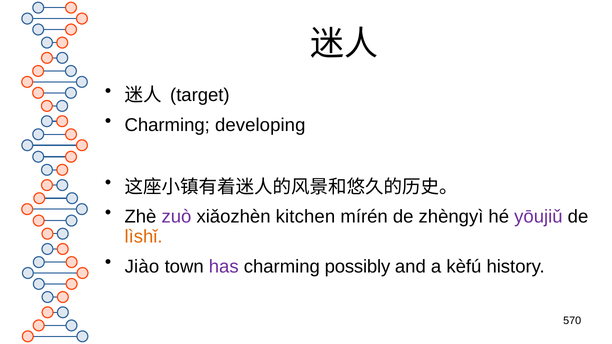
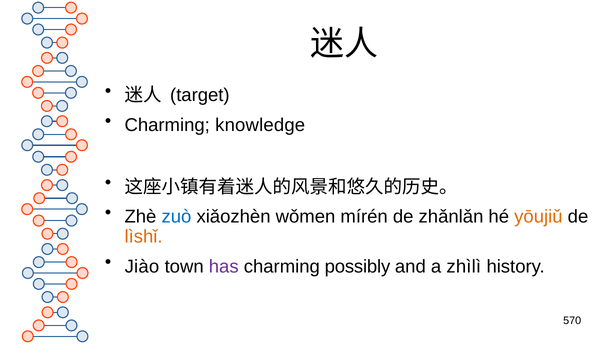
developing: developing -> knowledge (260, 125)
zuò colour: purple -> blue (176, 217)
kitchen: kitchen -> wǒmen (306, 217)
zhèngyì: zhèngyì -> zhǎnlǎn (451, 217)
yōujiǔ colour: purple -> orange (538, 217)
kèfú: kèfú -> zhìlì (464, 267)
